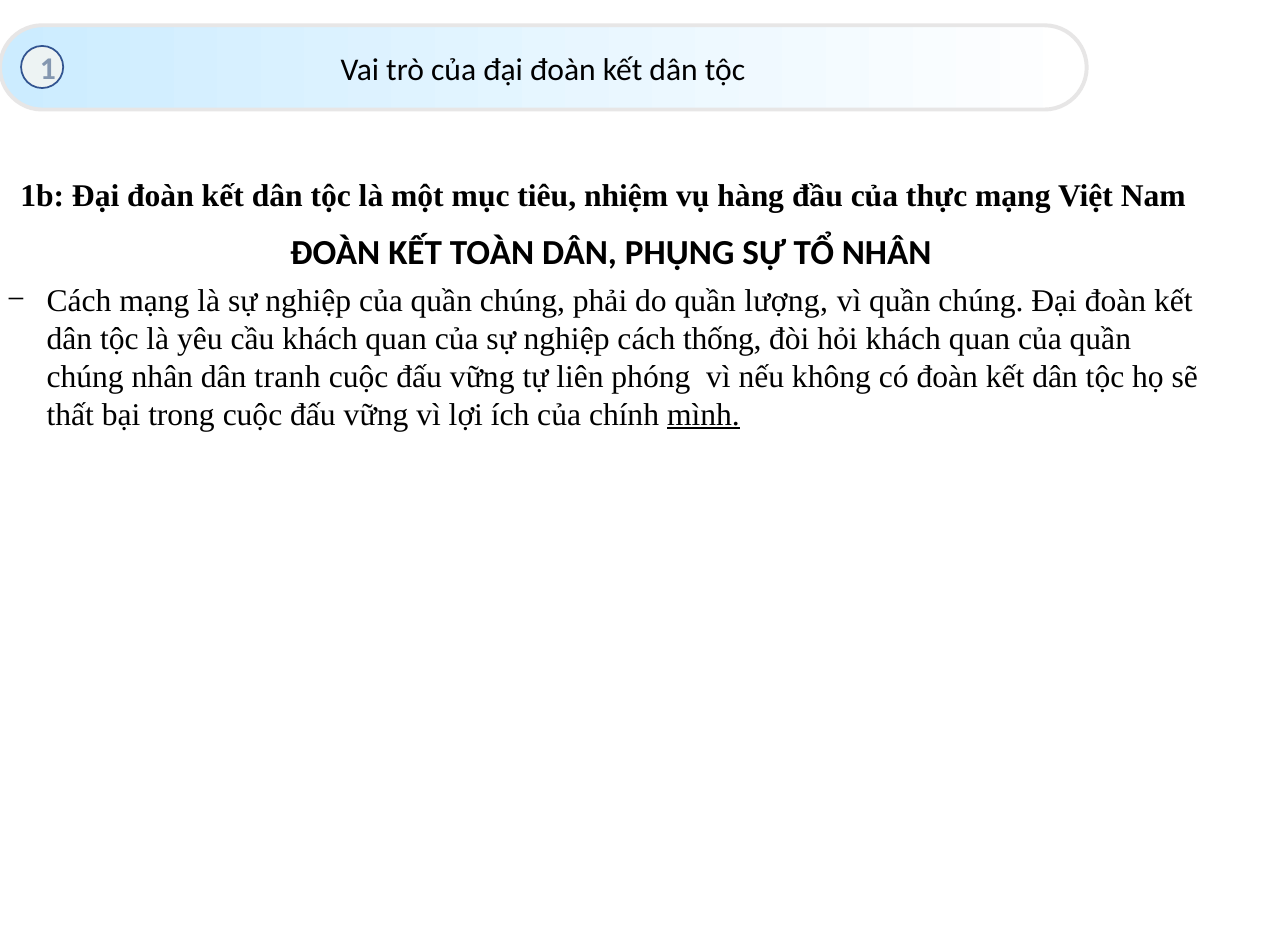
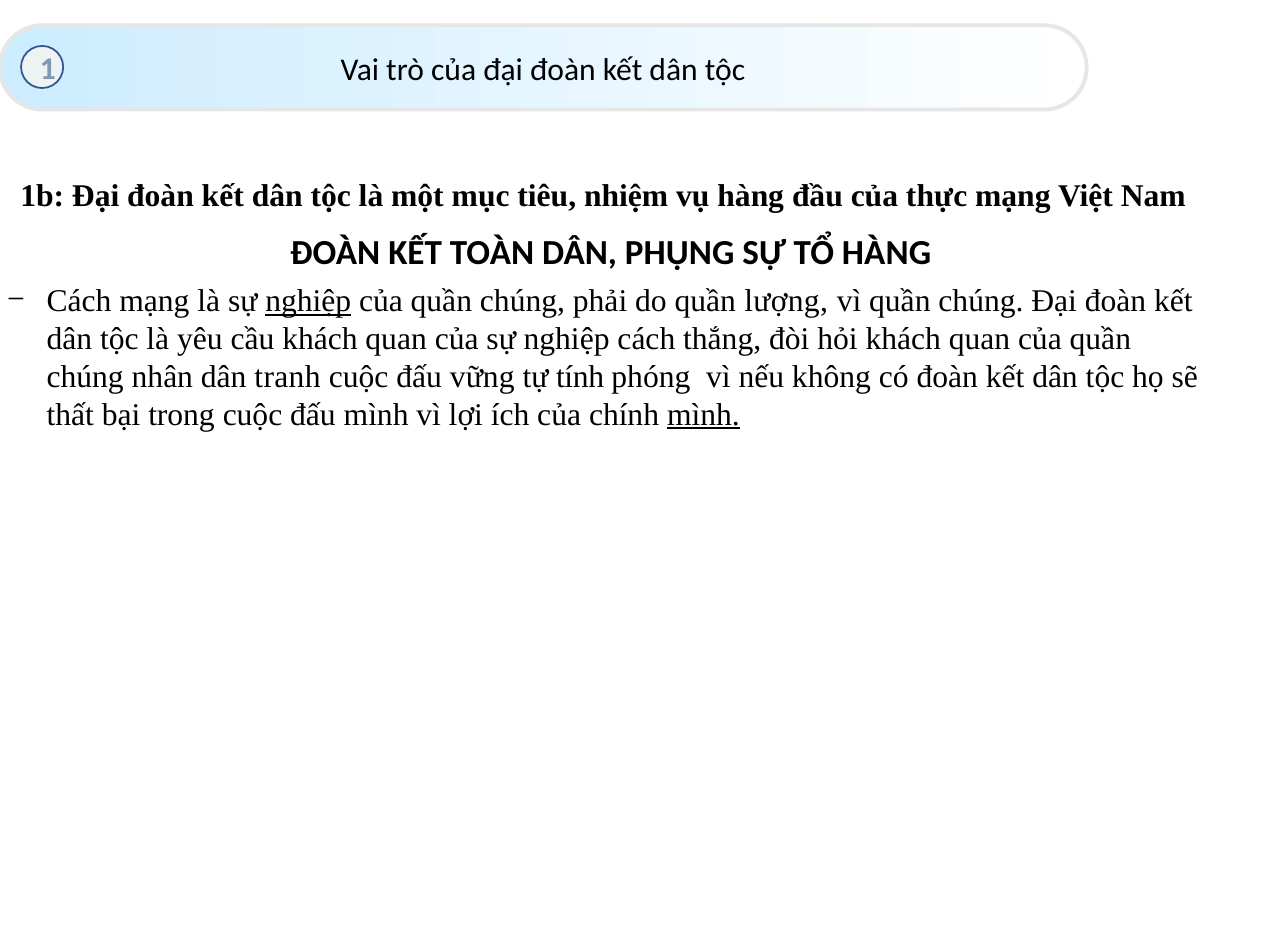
TỔ NHÂN: NHÂN -> HÀNG (887, 253)
nghiệp underline: none -> present (308, 301)
thống: thống -> thắng (722, 339)
liên: liên -> tính (580, 377)
trong cuộc đấu vững: vững -> mình (376, 415)
